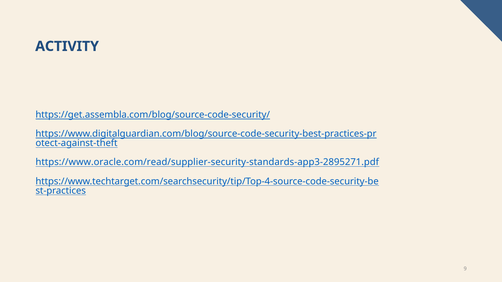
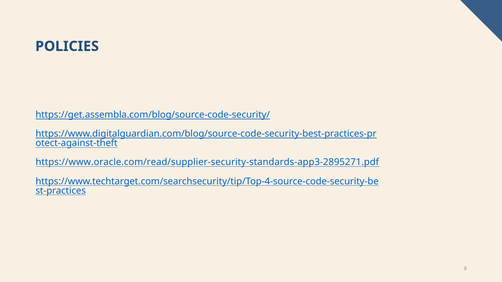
ACTIVITY: ACTIVITY -> POLICIES (67, 46)
